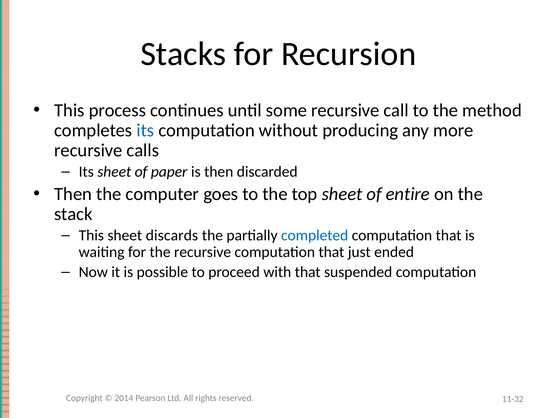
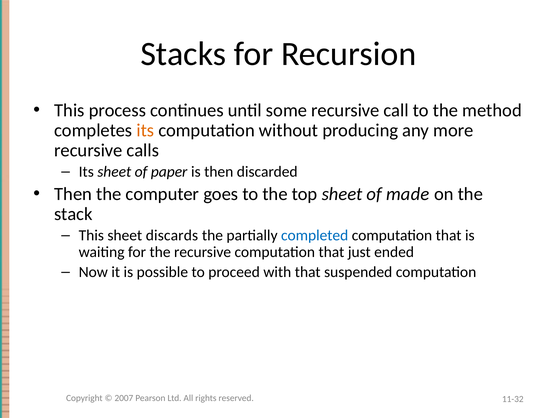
its colour: blue -> orange (145, 130)
entire: entire -> made (408, 194)
2014: 2014 -> 2007 (124, 398)
